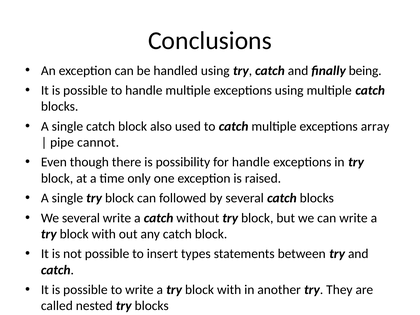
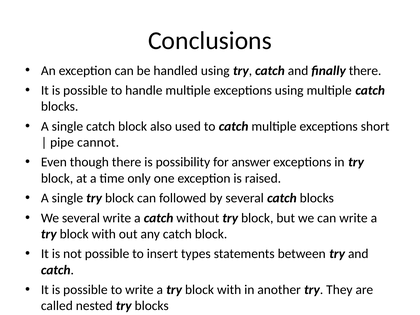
finally being: being -> there (365, 71)
array: array -> short (375, 126)
for handle: handle -> answer (251, 162)
